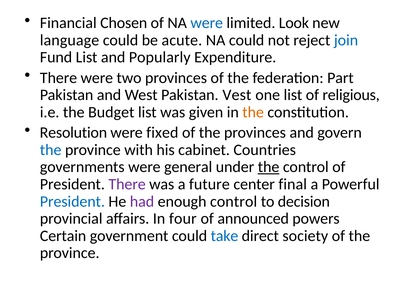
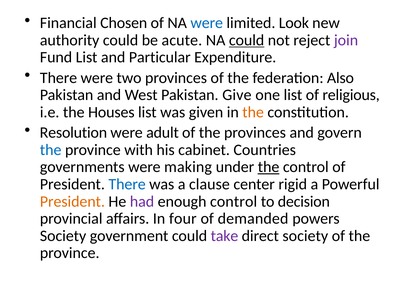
language: language -> authority (70, 40)
could underline: none -> present (247, 40)
join colour: blue -> purple (346, 40)
Popularly: Popularly -> Particular (160, 57)
Part: Part -> Also (340, 78)
Vest: Vest -> Give (237, 95)
Budget: Budget -> Houses (111, 112)
fixed: fixed -> adult (162, 133)
general: general -> making (188, 167)
There colour: purple -> blue (127, 184)
future: future -> clause (209, 184)
final: final -> rigid (293, 184)
President colour: blue -> orange (72, 201)
announced: announced -> demanded (253, 218)
Certain: Certain -> Society (63, 236)
take colour: blue -> purple (224, 236)
